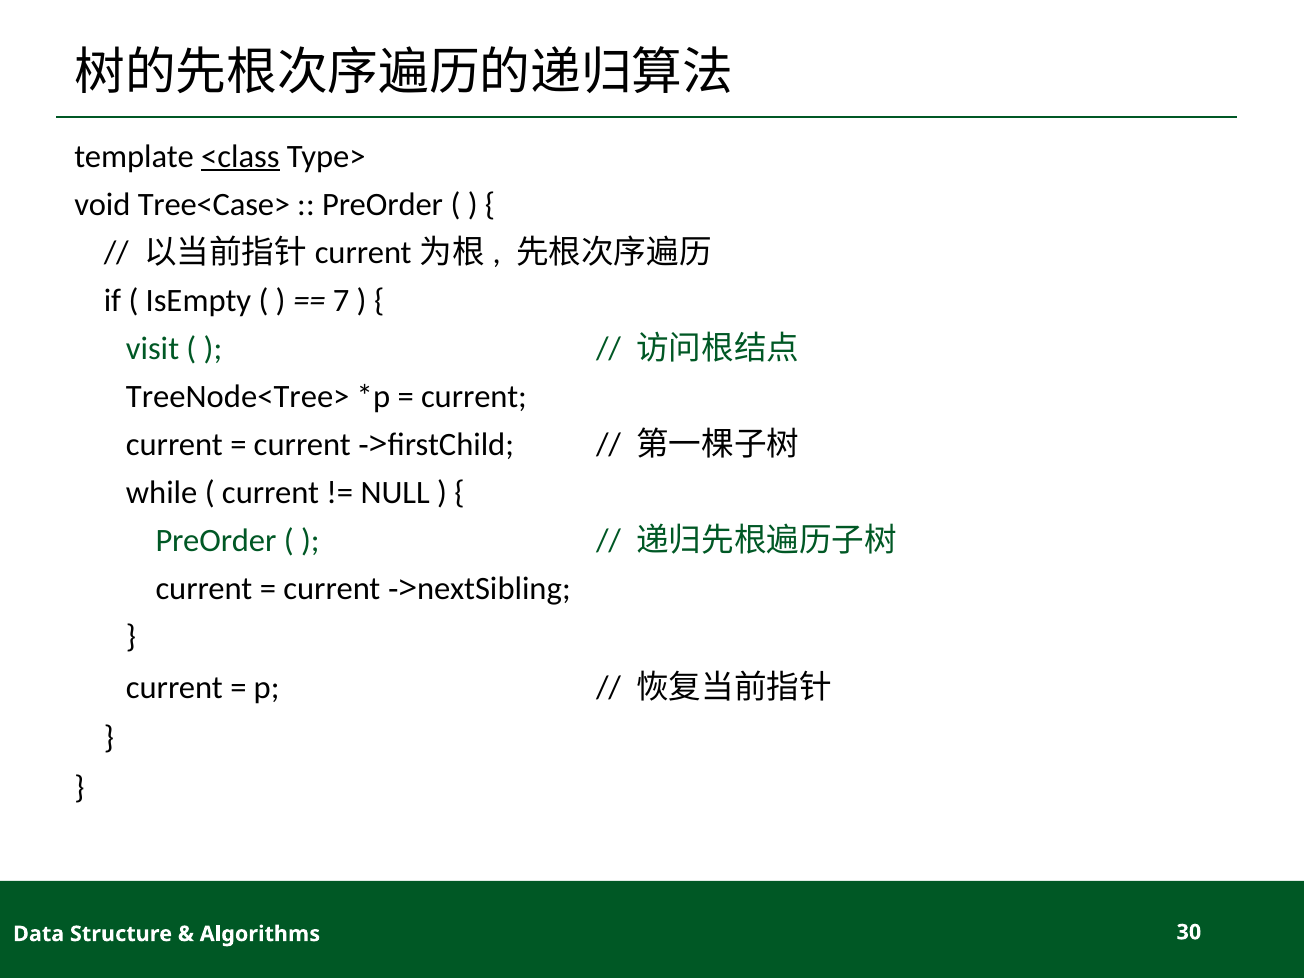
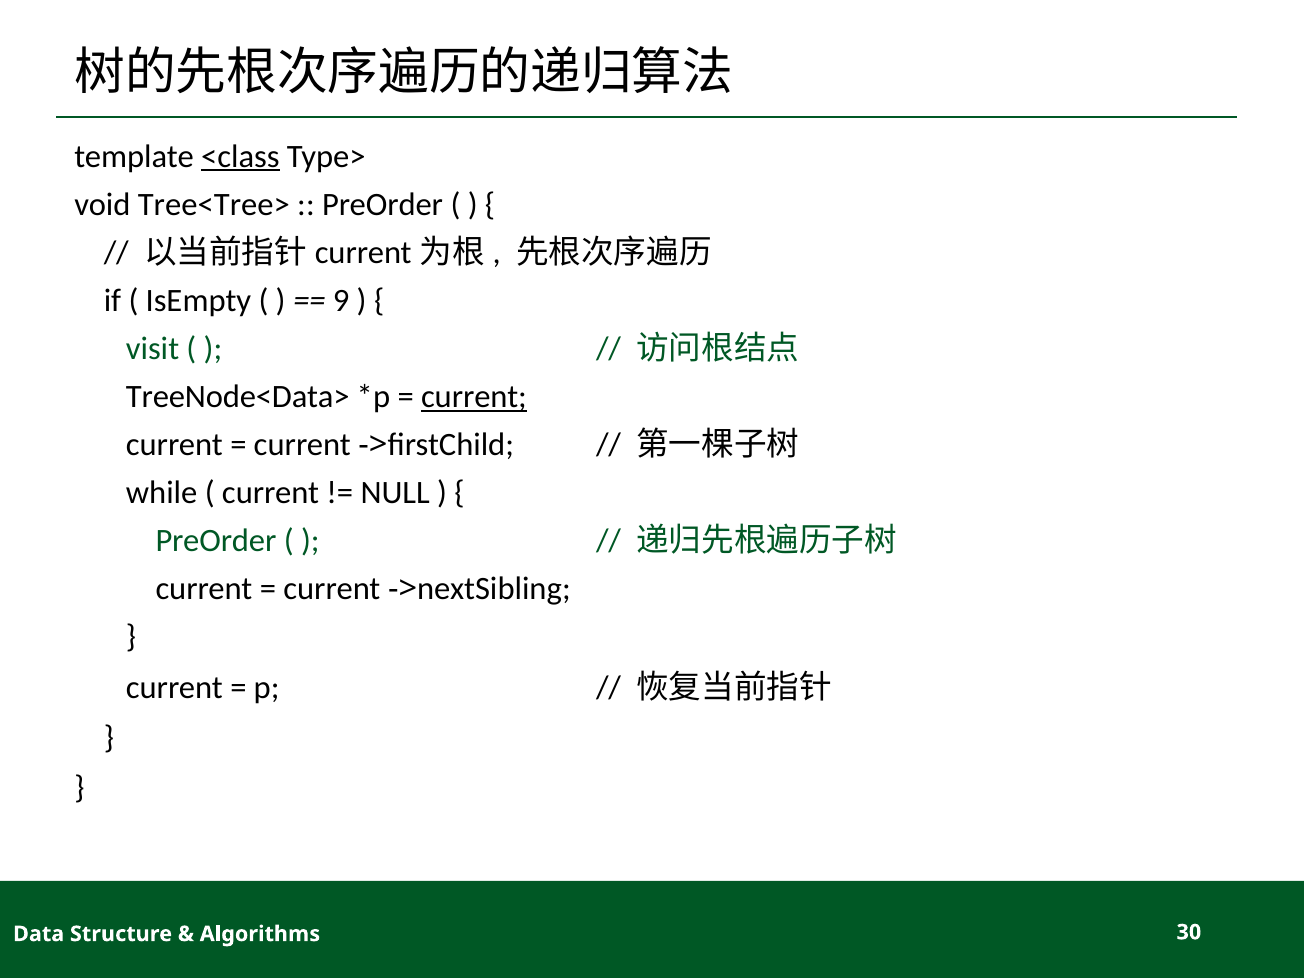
Tree<Case>: Tree<Case> -> Tree<Tree> (214, 204)
7: 7 -> 9 (341, 300)
TreeNode<Tree>: TreeNode<Tree> -> TreeNode<Data> (238, 397)
current underline: none -> present (474, 397)
